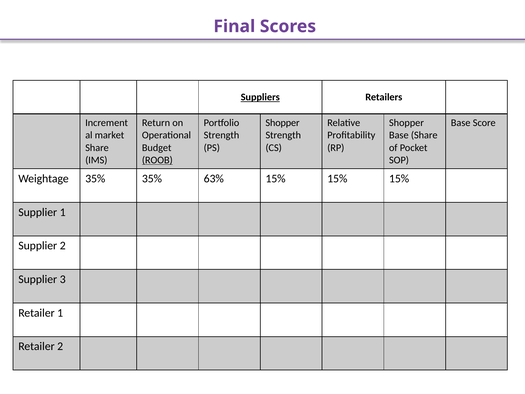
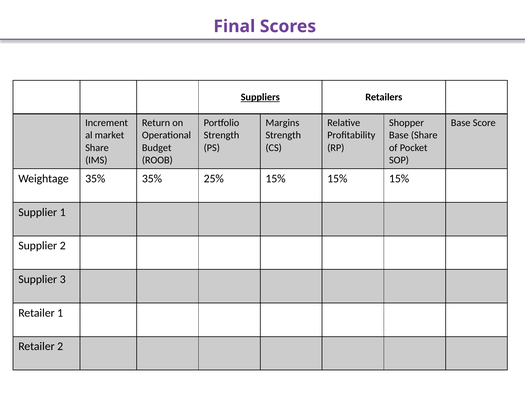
Shopper: Shopper -> Margins (282, 123)
ROOB underline: present -> none (157, 160)
63%: 63% -> 25% (214, 179)
